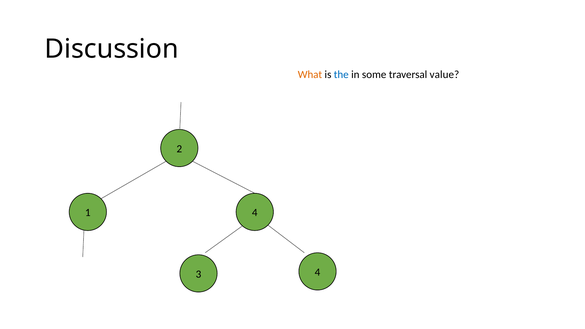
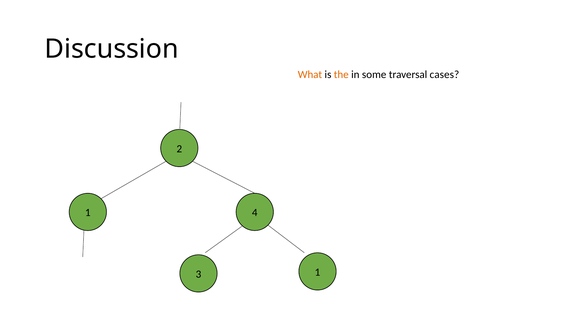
the colour: blue -> orange (341, 75)
value: value -> cases (444, 75)
3 4: 4 -> 1 (317, 272)
